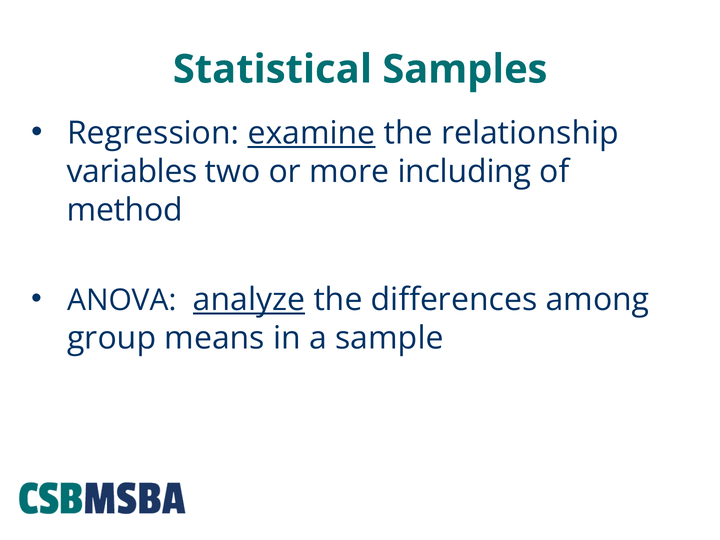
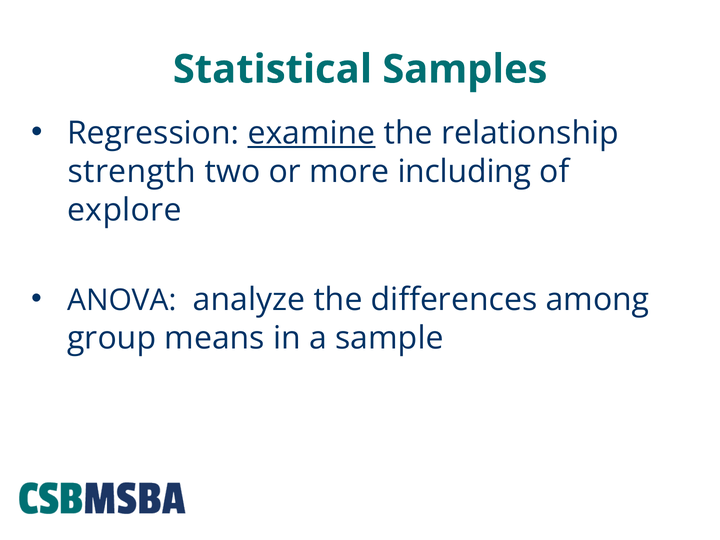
variables: variables -> strength (132, 172)
method: method -> explore (124, 210)
analyze underline: present -> none (249, 300)
